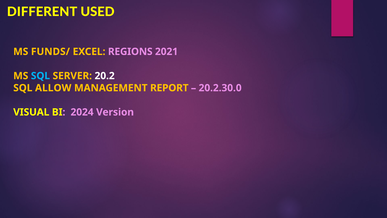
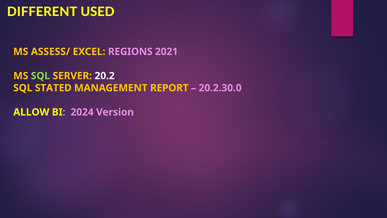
FUNDS/: FUNDS/ -> ASSESS/ (50, 52)
SQL colour: light blue -> light green (40, 76)
ALLOW: ALLOW -> STATED (53, 88)
VISUAL: VISUAL -> ALLOW (31, 112)
